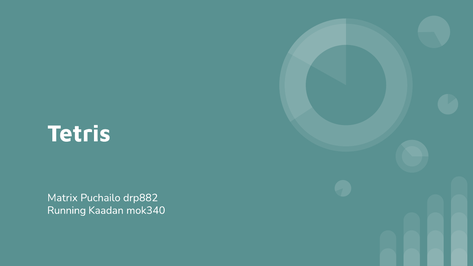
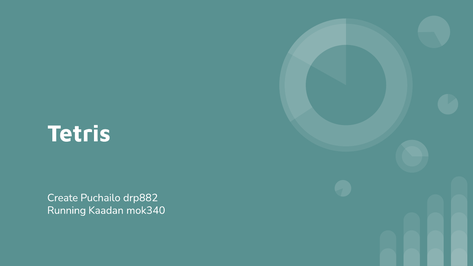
Matrix: Matrix -> Create (63, 198)
